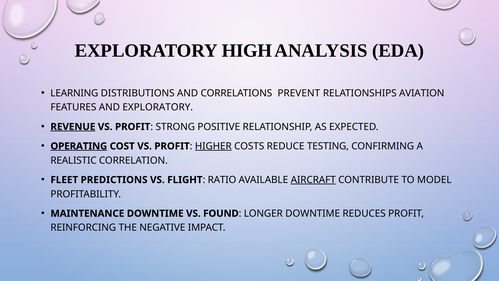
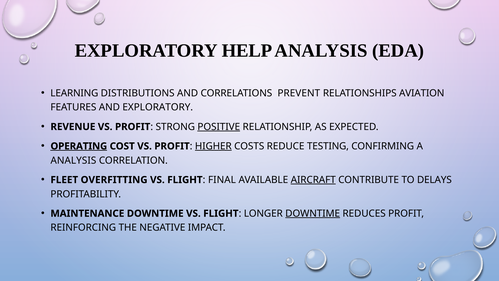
HIGH: HIGH -> HELP (247, 51)
REVENUE underline: present -> none (73, 127)
POSITIVE underline: none -> present (219, 127)
REALISTIC: REALISTIC -> ANALYSIS (73, 160)
PREDICTIONS: PREDICTIONS -> OVERFITTING (114, 180)
RATIO: RATIO -> FINAL (222, 180)
MODEL: MODEL -> DELAYS (434, 180)
DOWNTIME VS FOUND: FOUND -> FLIGHT (221, 213)
DOWNTIME underline: none -> present (313, 213)
